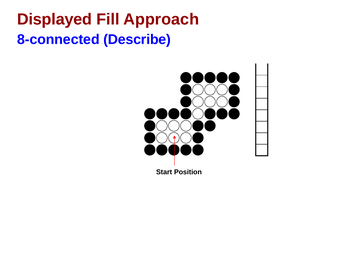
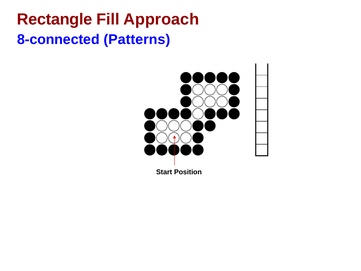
Displayed: Displayed -> Rectangle (55, 19)
Describe: Describe -> Patterns (137, 40)
